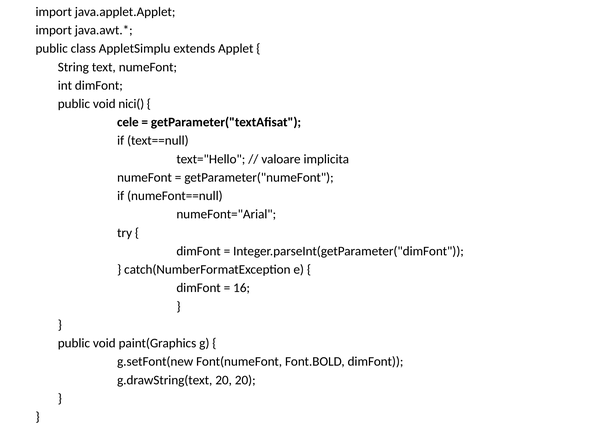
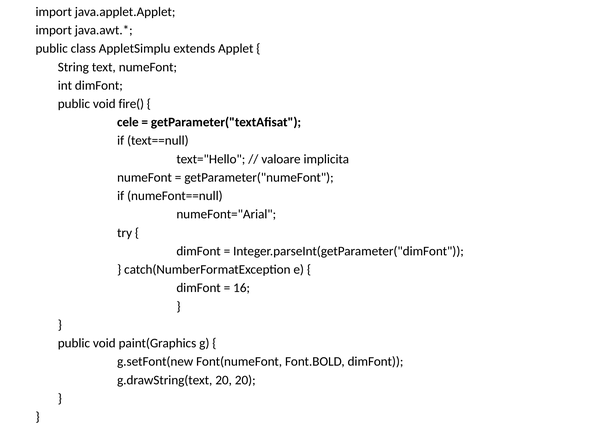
nici(: nici( -> fire( (131, 104)
